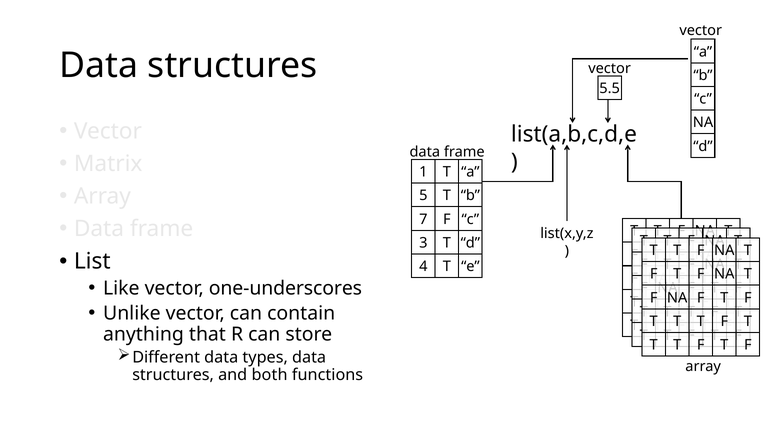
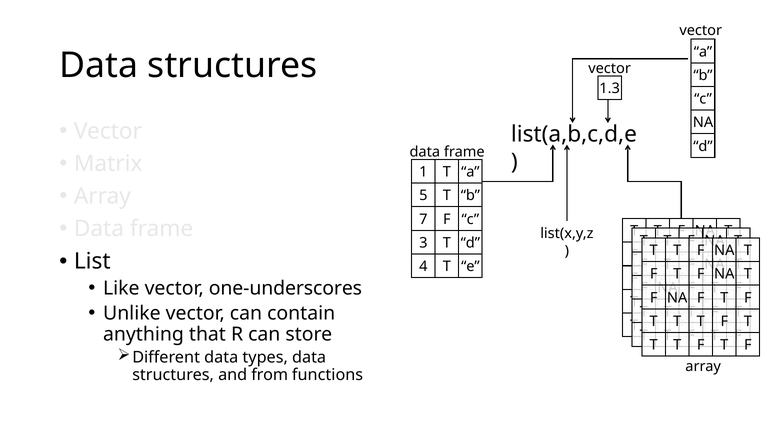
5.5: 5.5 -> 1.3 (610, 89)
both: both -> from (270, 376)
